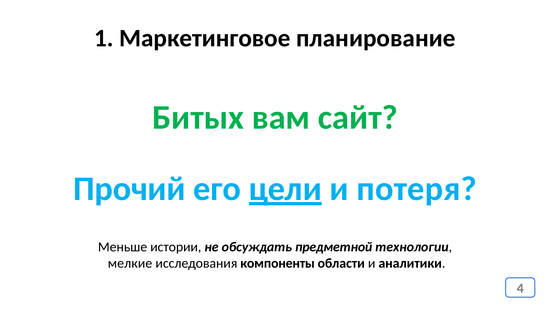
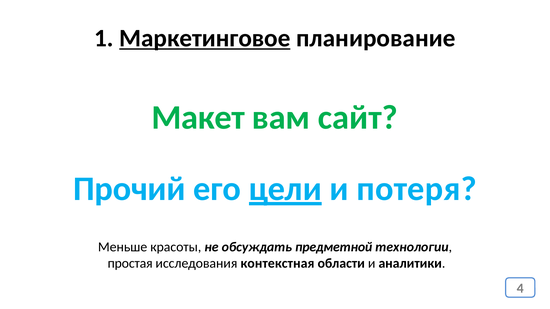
Маркетинговое underline: none -> present (205, 38)
Битых: Битых -> Макет (198, 118)
истории: истории -> красоты (176, 247)
мелкие: мелкие -> простая (130, 264)
компоненты: компоненты -> контекстная (277, 264)
